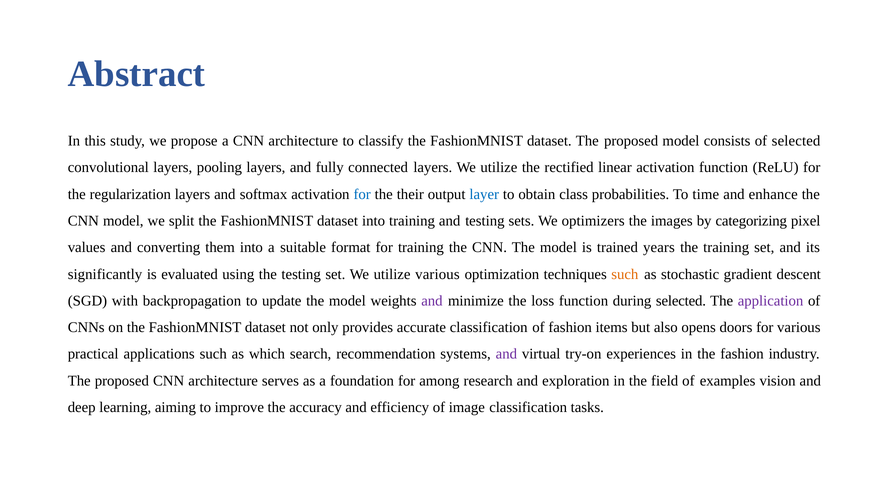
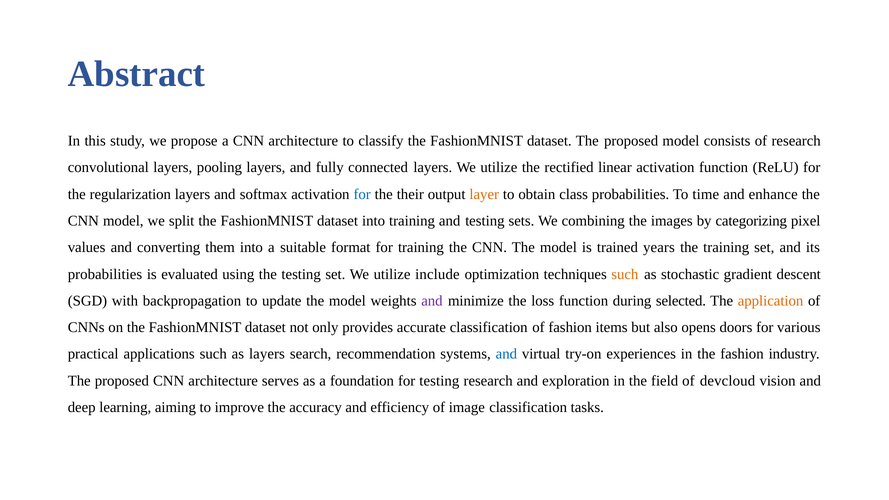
of selected: selected -> research (796, 141)
layer colour: blue -> orange (484, 194)
optimizers: optimizers -> combining (593, 221)
significantly: significantly -> probabilities (105, 274)
utilize various: various -> include (437, 274)
application colour: purple -> orange (771, 301)
as which: which -> layers (267, 354)
and colour: purple -> blue (506, 354)
for among: among -> testing (439, 381)
examples: examples -> devcloud (728, 381)
